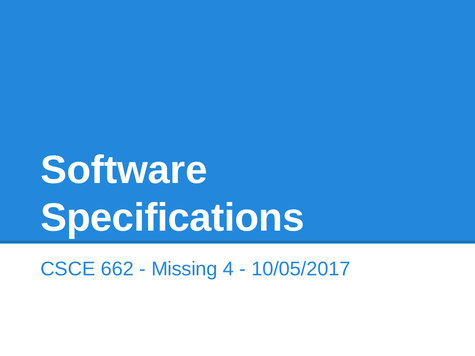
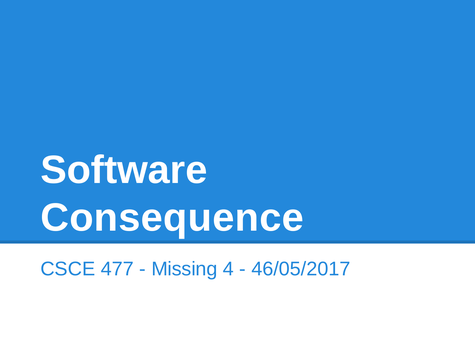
Specifications: Specifications -> Consequence (172, 218)
662: 662 -> 477 (117, 269)
10/05/2017: 10/05/2017 -> 46/05/2017 (301, 269)
